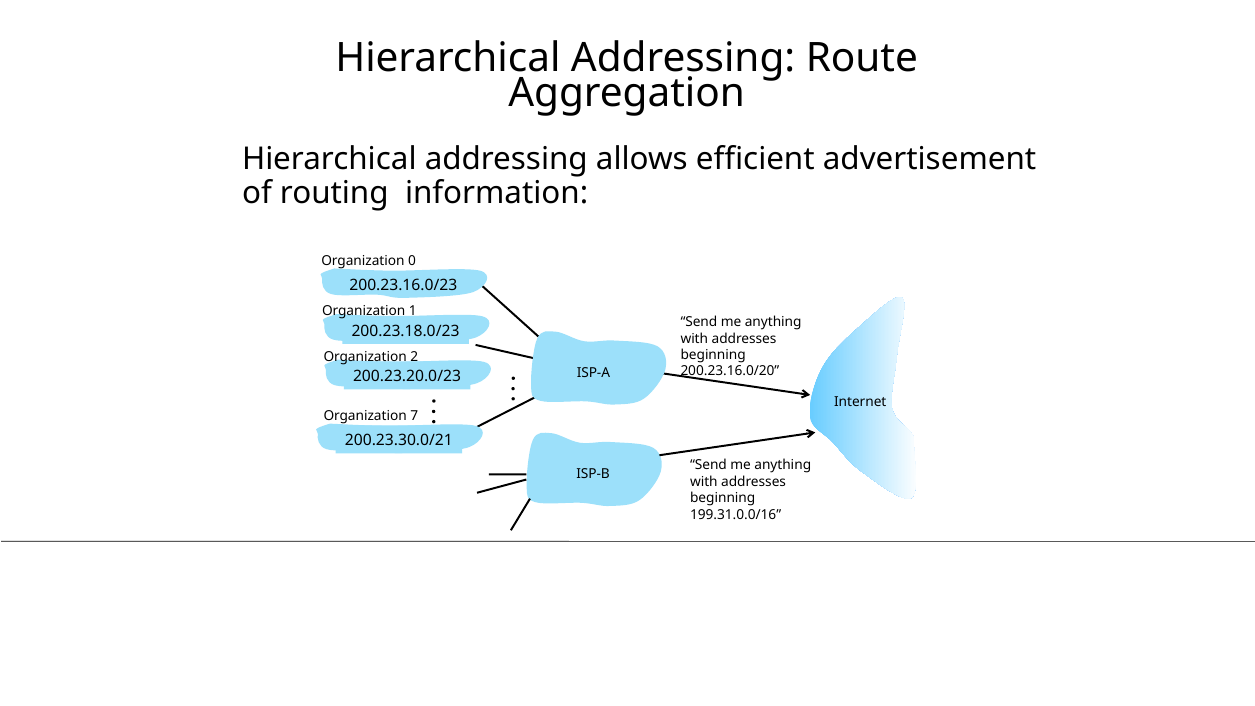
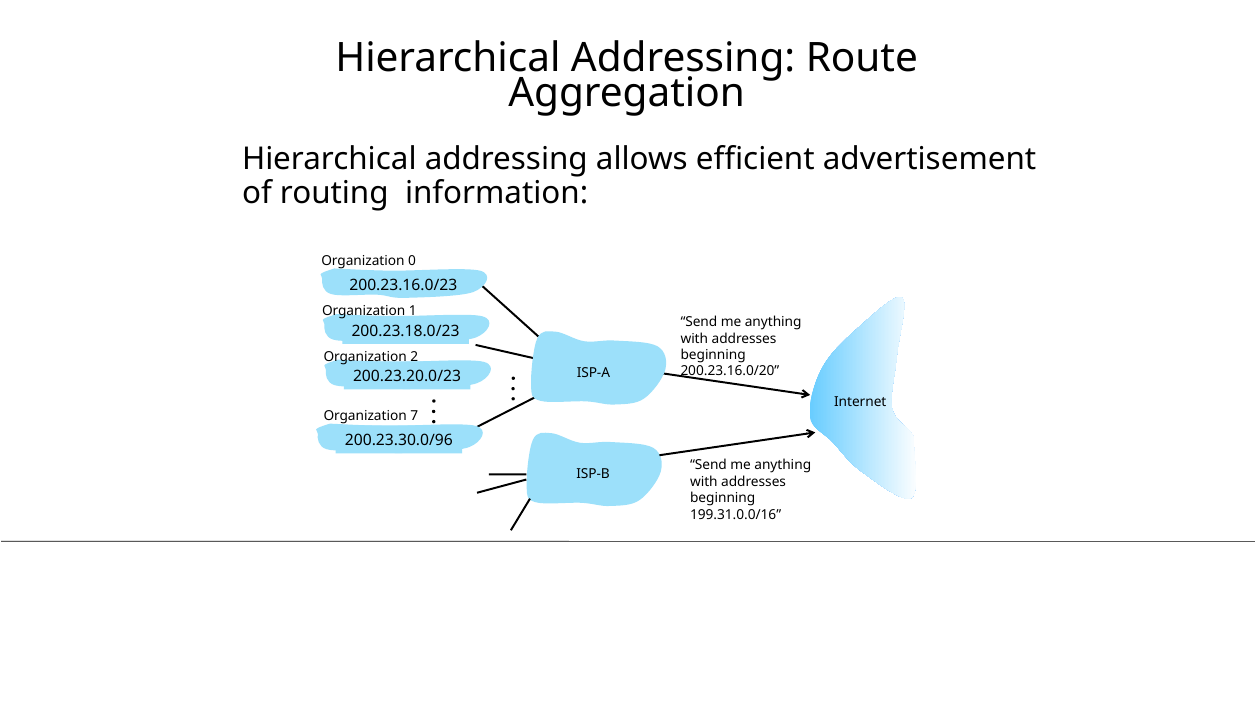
200.23.30.0/21: 200.23.30.0/21 -> 200.23.30.0/96 (399, 440)
